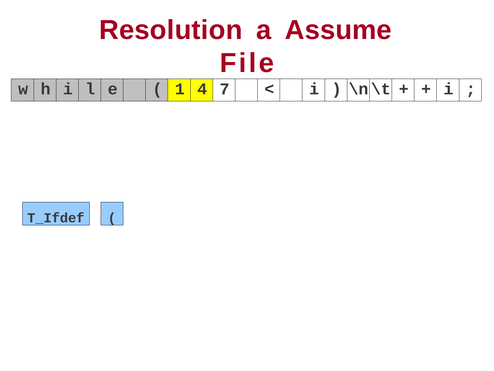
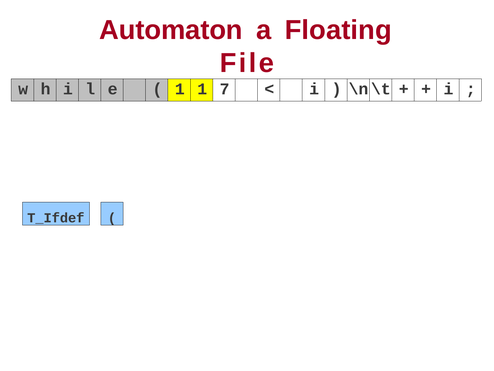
Resolution: Resolution -> Automaton (171, 30)
Assume: Assume -> Floating (338, 30)
1 4: 4 -> 1 (202, 89)
